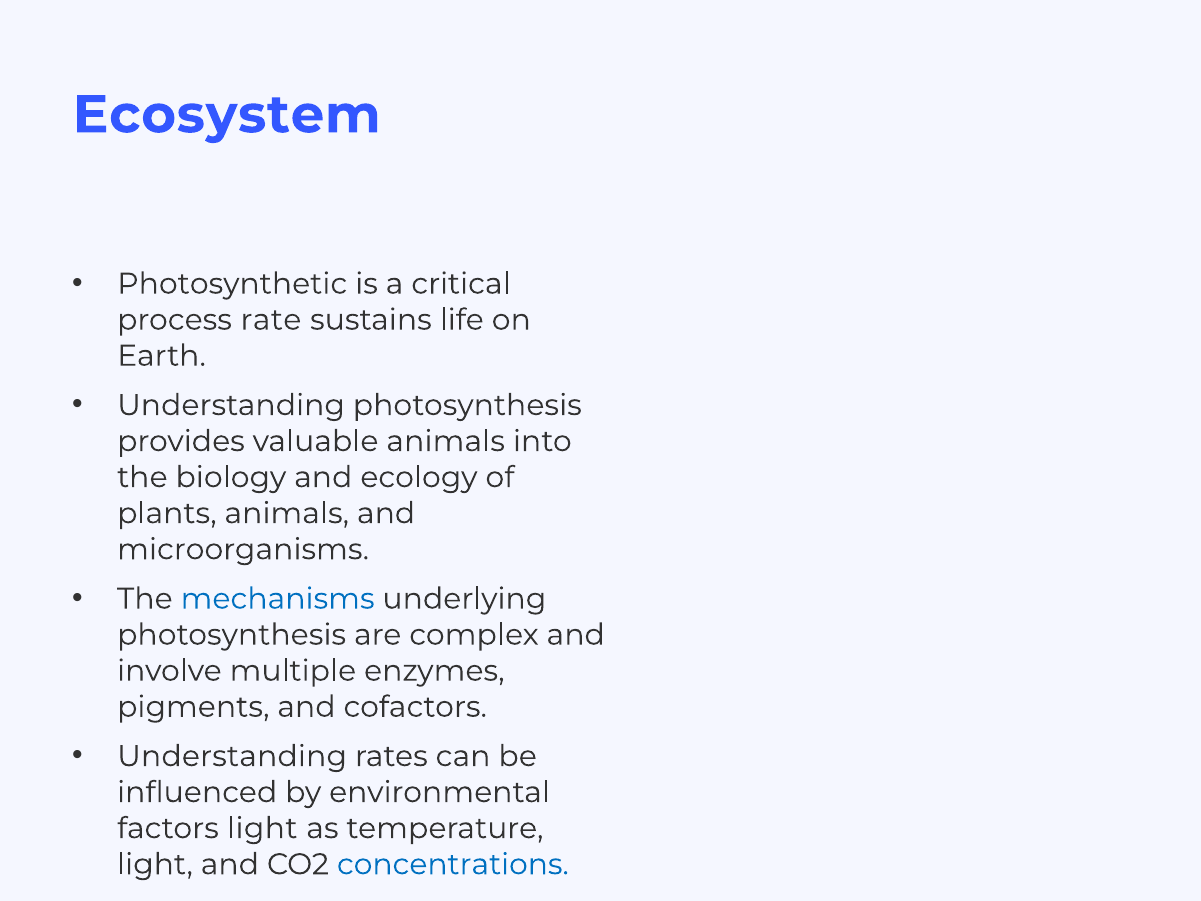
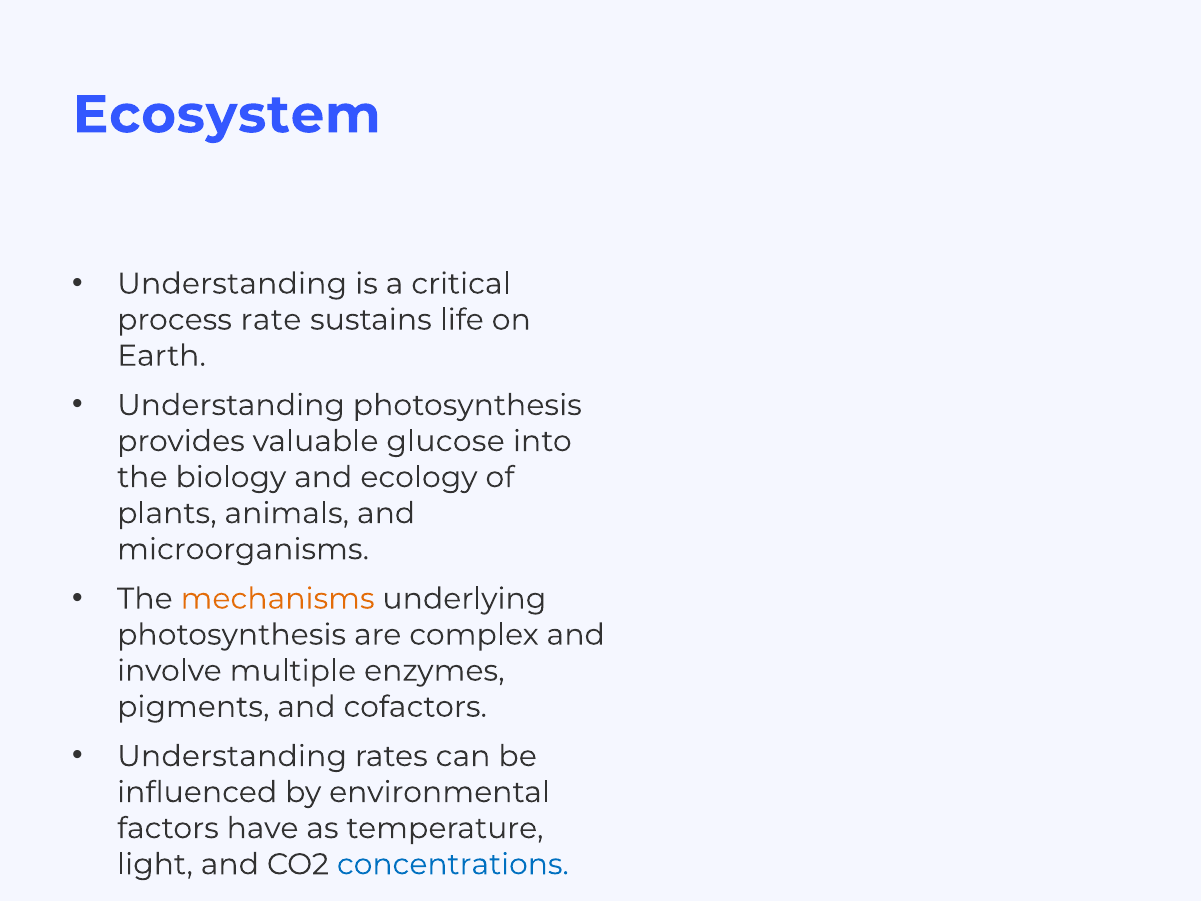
Photosynthetic: Photosynthetic -> Understanding (232, 284)
valuable animals: animals -> glucose (446, 441)
mechanisms colour: blue -> orange (278, 599)
factors light: light -> have (263, 828)
